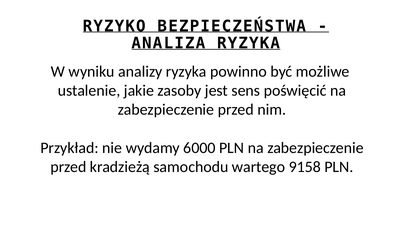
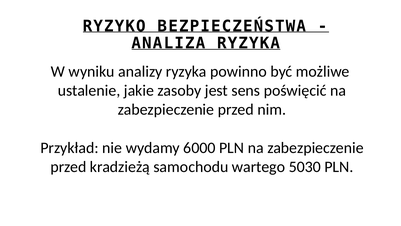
9158: 9158 -> 5030 (305, 167)
